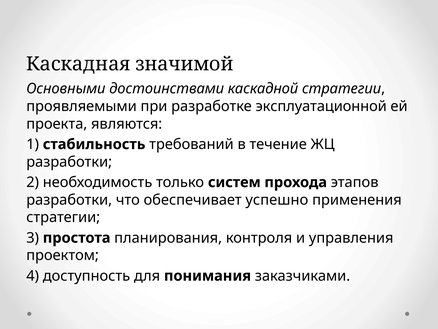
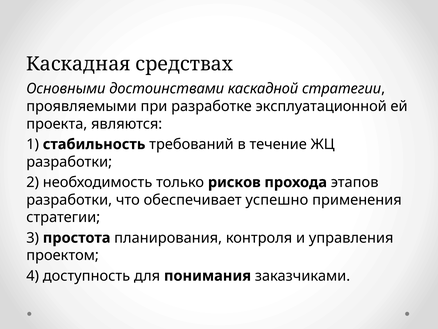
значимой: значимой -> средствах (184, 64)
систем: систем -> рисков (234, 182)
